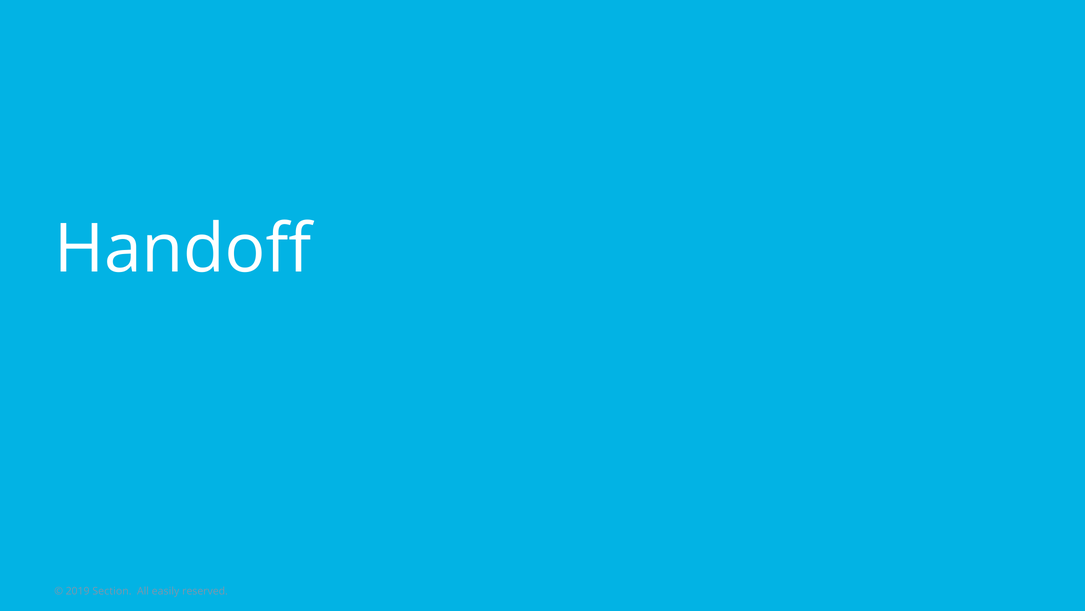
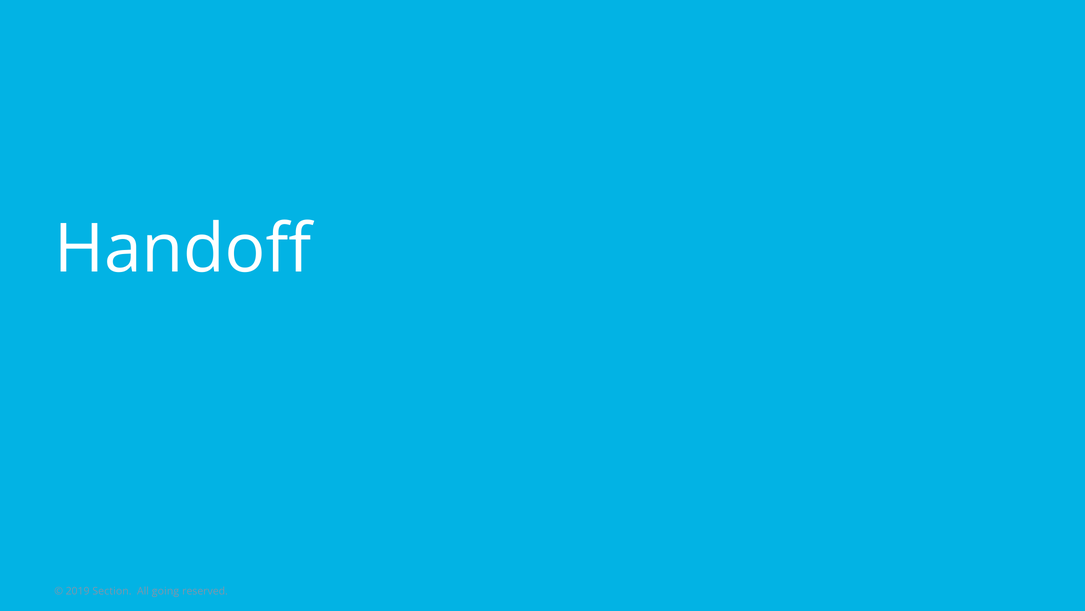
easily: easily -> going (166, 591)
